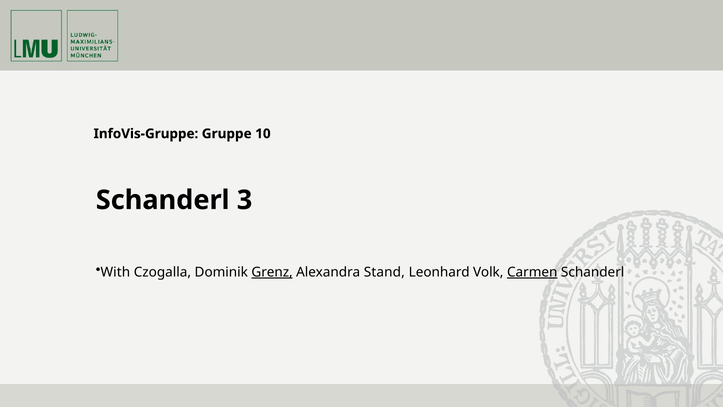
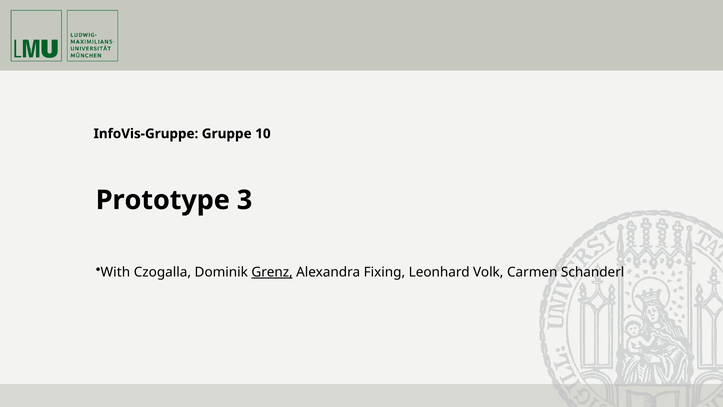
Schanderl: Schanderl -> Prototype (163, 200)
Stand: Stand -> Fixing (384, 272)
Carmen underline: present -> none (532, 272)
